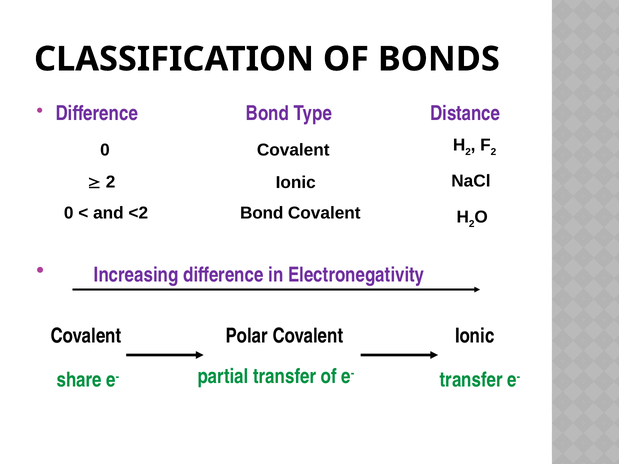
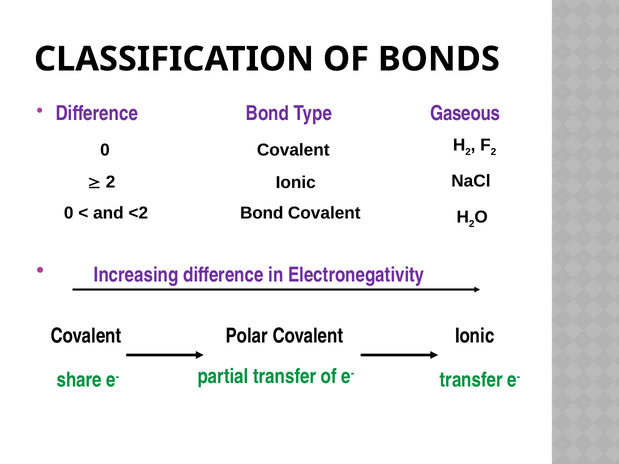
Distance: Distance -> Gaseous (465, 114)
